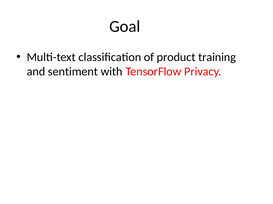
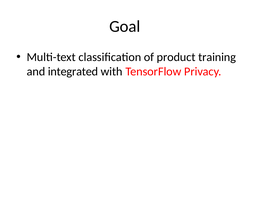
sentiment: sentiment -> integrated (73, 72)
